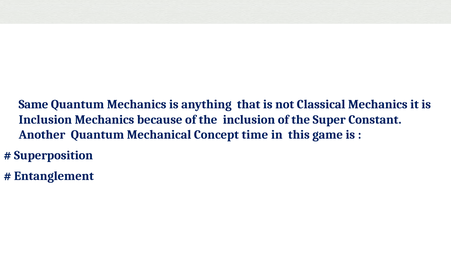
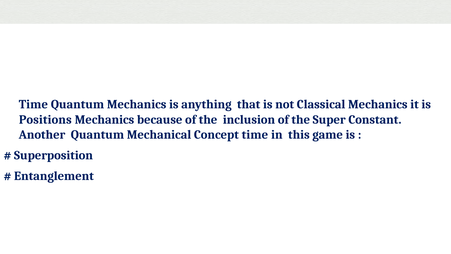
Same: Same -> Time (33, 104)
Inclusion: Inclusion -> Positions (45, 119)
